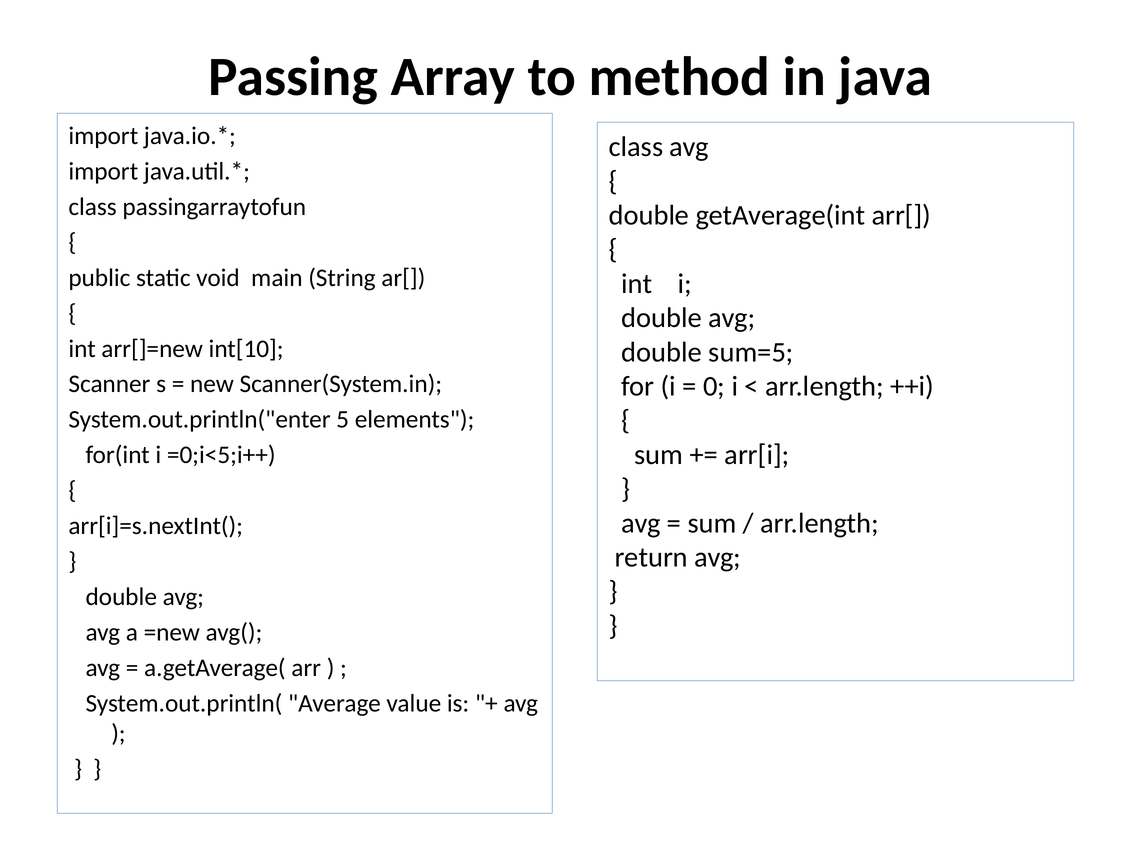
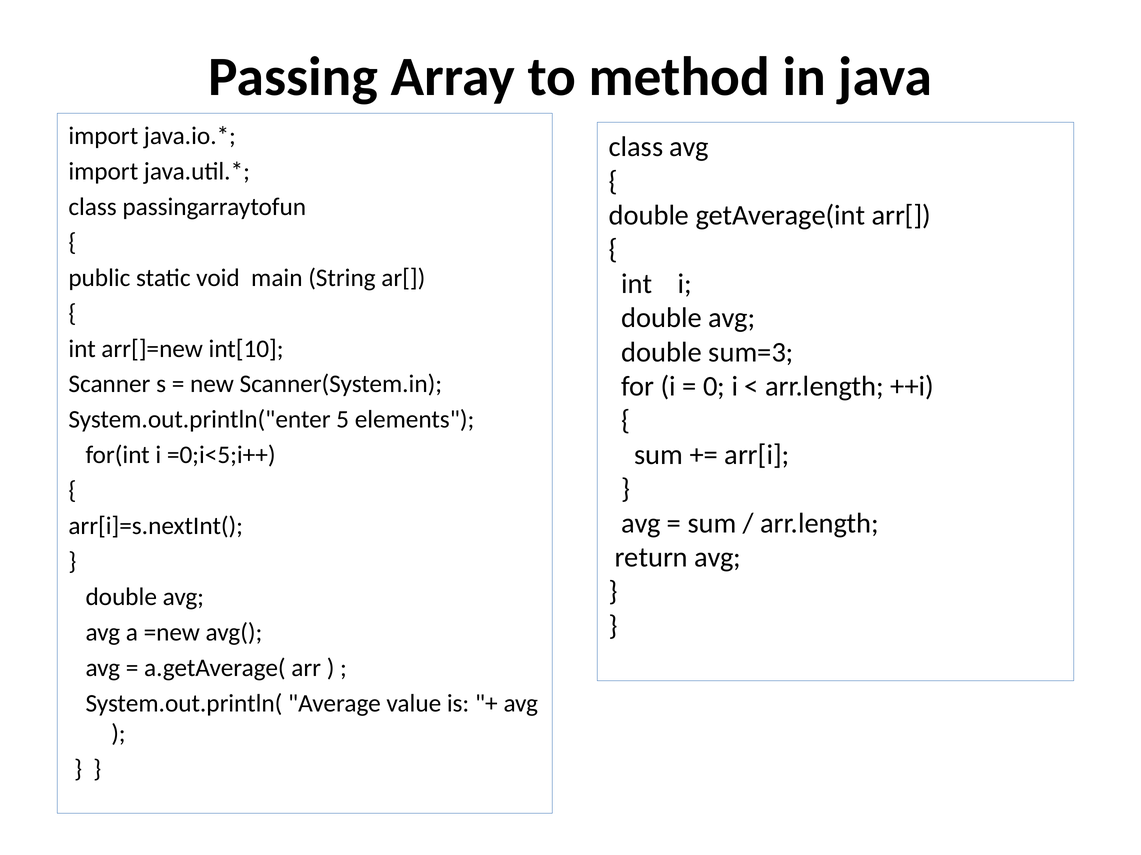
sum=5: sum=5 -> sum=3 (751, 352)
